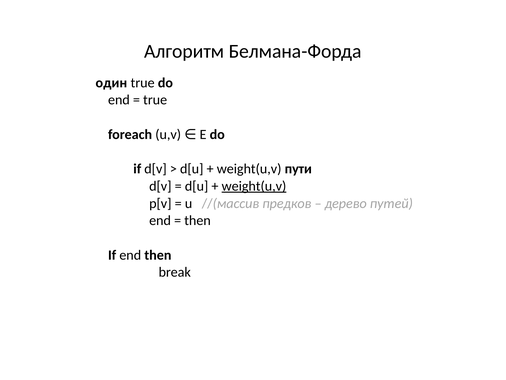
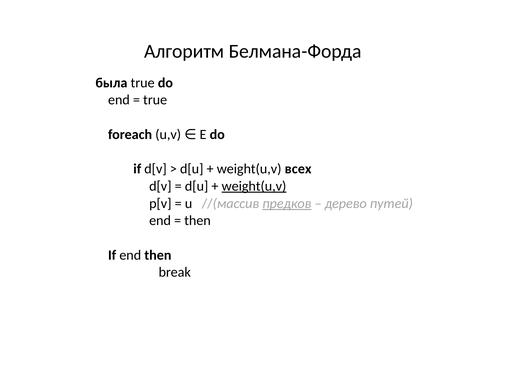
один: один -> была (111, 83)
пути: пути -> всех (298, 169)
предков underline: none -> present (287, 203)
